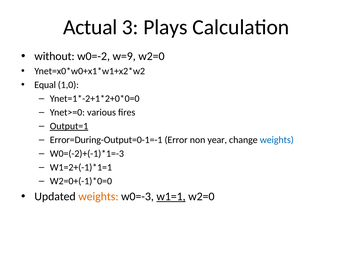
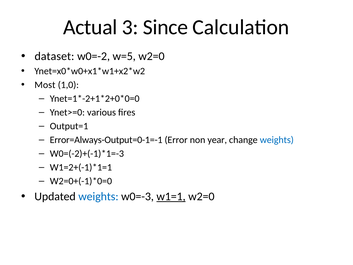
Plays: Plays -> Since (166, 27)
without: without -> dataset (54, 56)
w=9: w=9 -> w=5 (124, 56)
Equal: Equal -> Most (45, 85)
Output=1 underline: present -> none (69, 126)
Error=During-Output=0-1=-1: Error=During-Output=0-1=-1 -> Error=Always-Output=0-1=-1 (106, 140)
weights colour: orange -> blue (98, 196)
